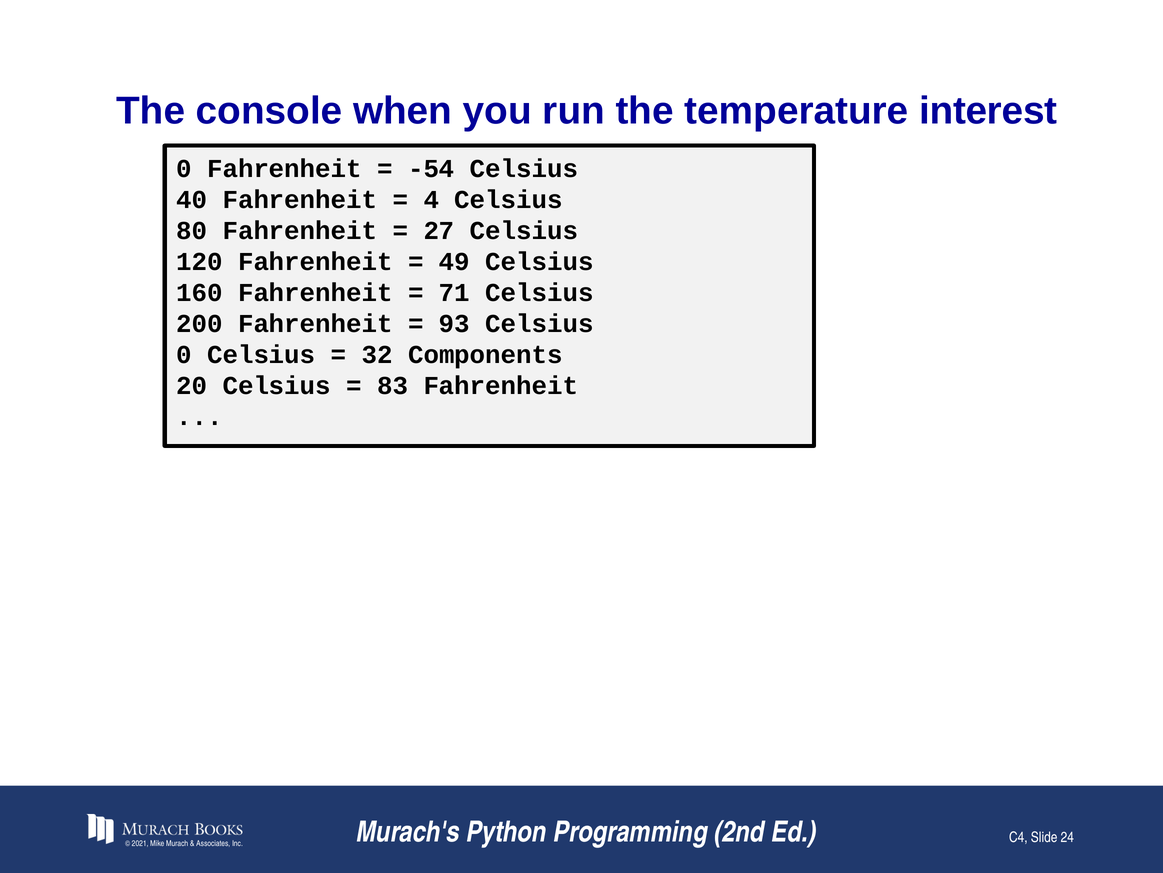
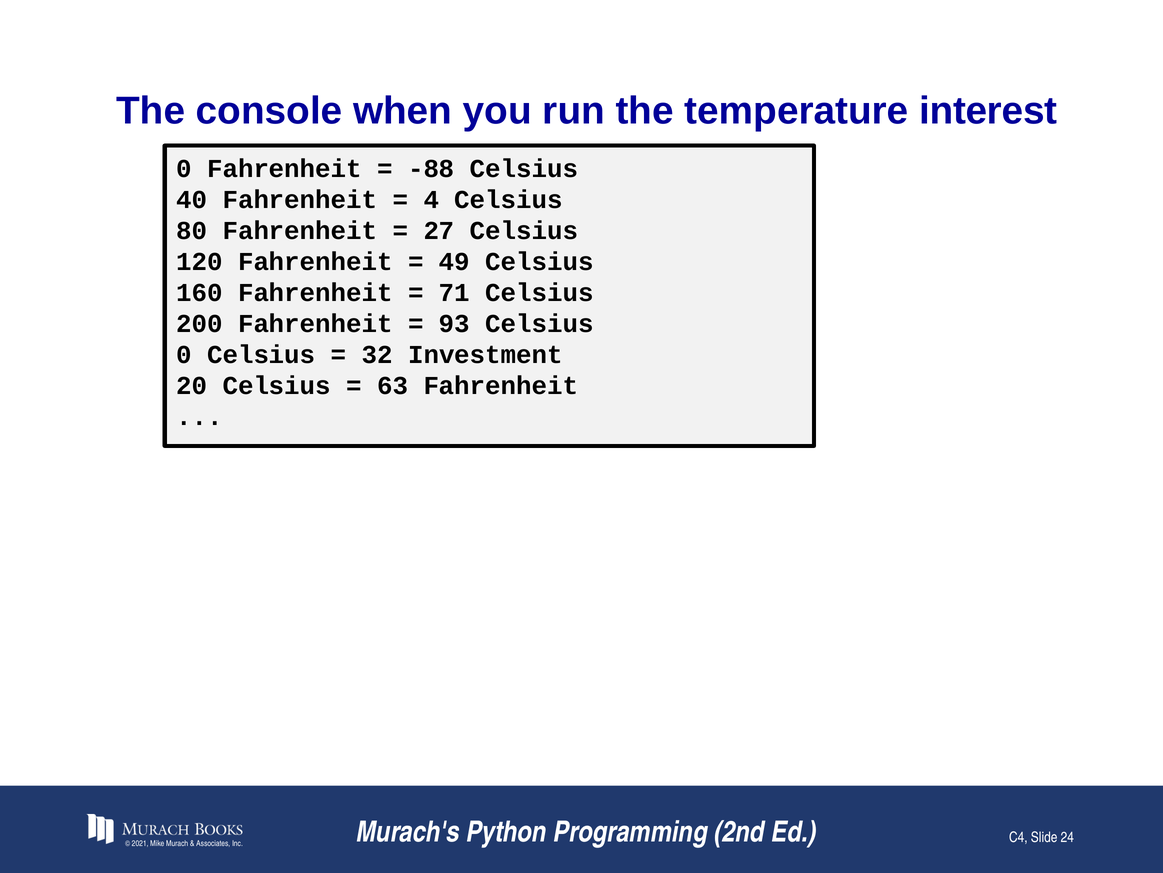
-54: -54 -> -88 (431, 168)
Components: Components -> Investment (485, 354)
83: 83 -> 63 (393, 385)
